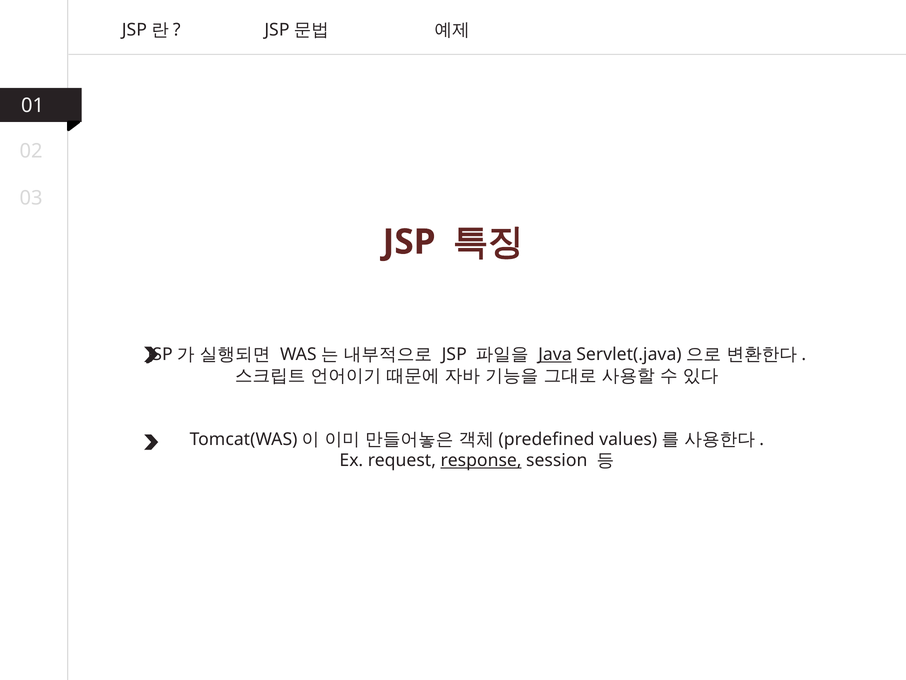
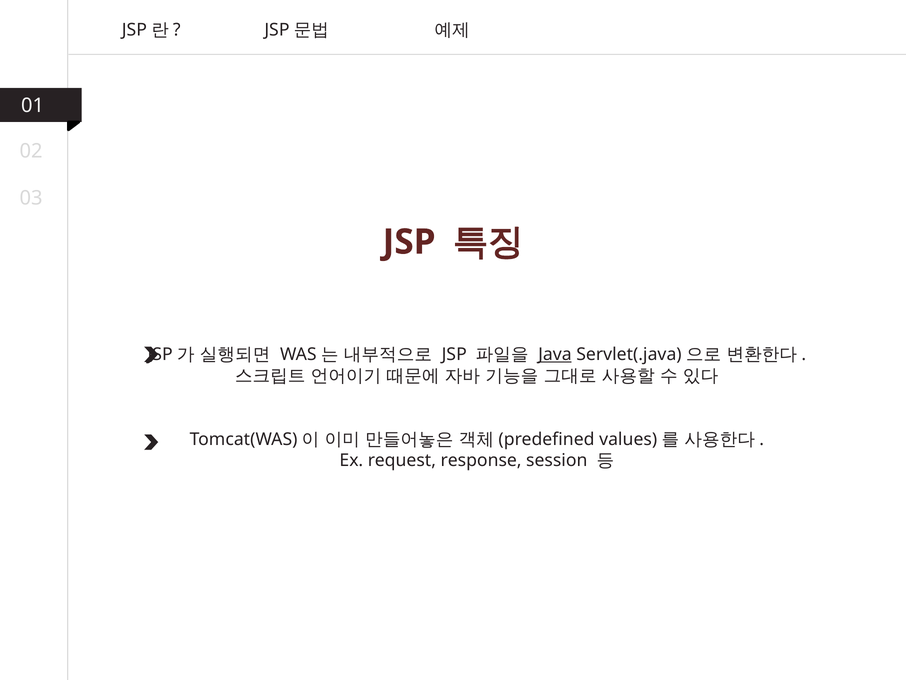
response underline: present -> none (481, 460)
